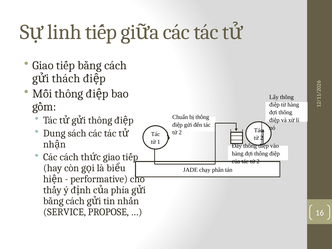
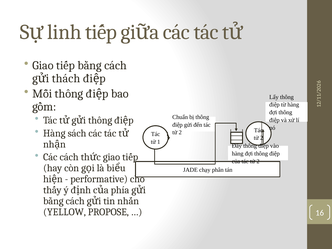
Dung: Dung -> Hàng (54, 133)
SERVICE: SERVICE -> YELLOW (65, 212)
